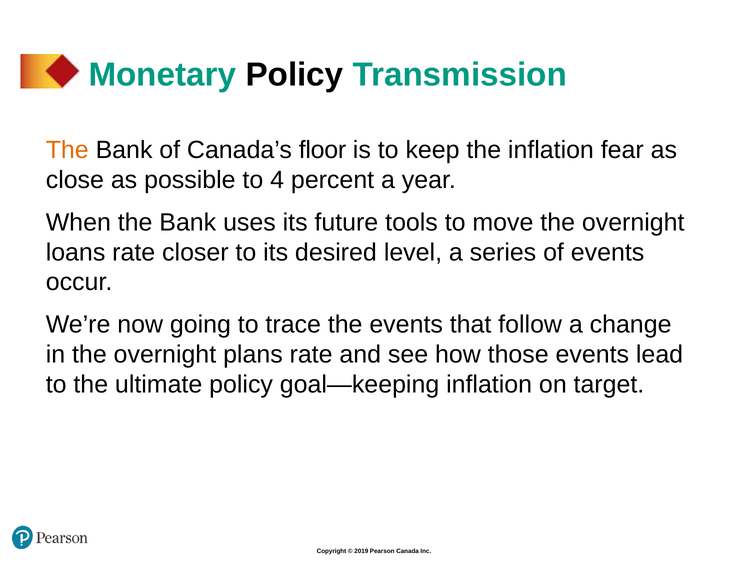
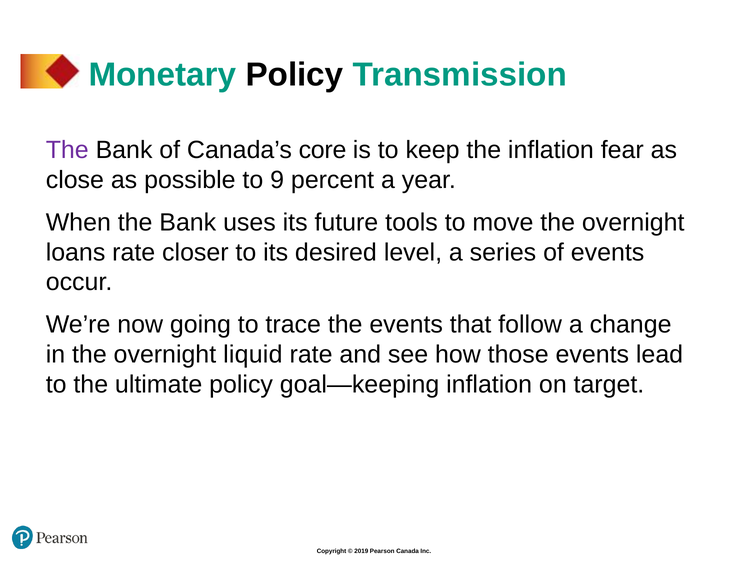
The colour: orange -> purple (67, 150)
floor: floor -> core (323, 150)
4: 4 -> 9 (277, 180)
plans: plans -> liquid (253, 355)
